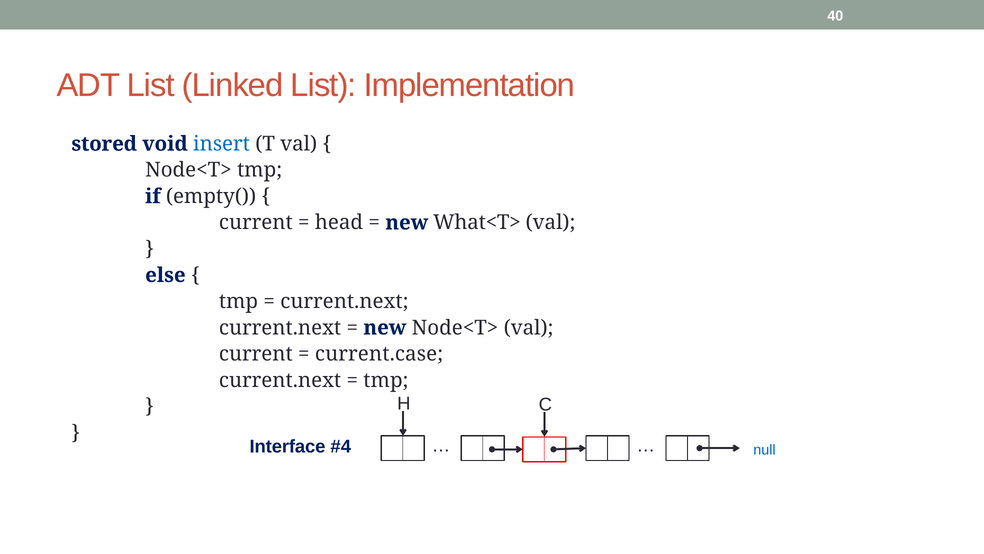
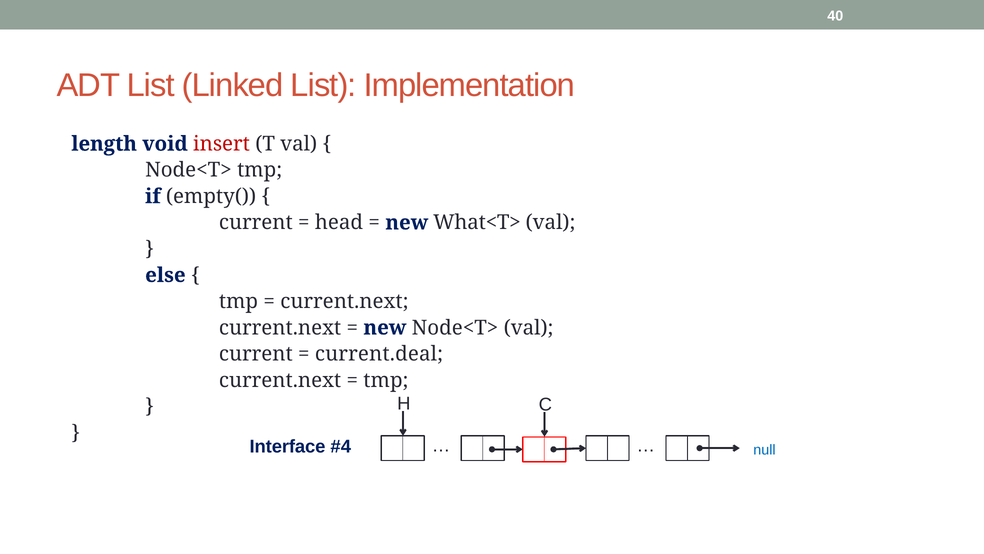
stored: stored -> length (104, 144)
insert colour: blue -> red (222, 144)
current.case: current.case -> current.deal (379, 354)
